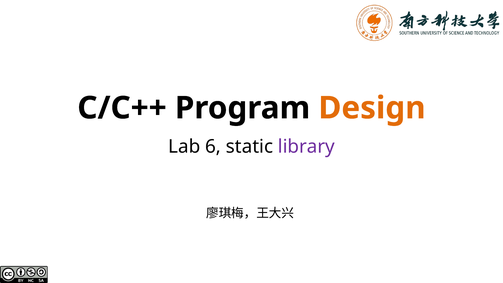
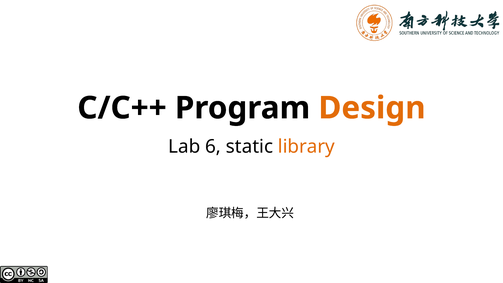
library colour: purple -> orange (306, 146)
